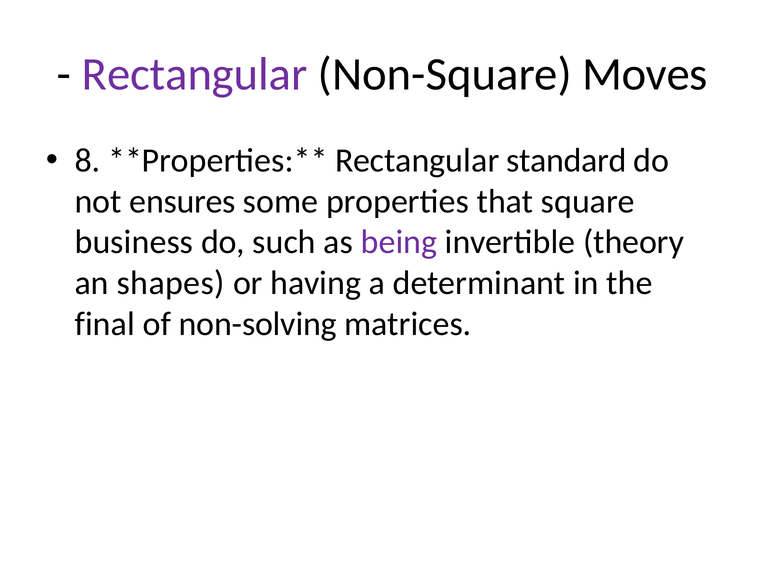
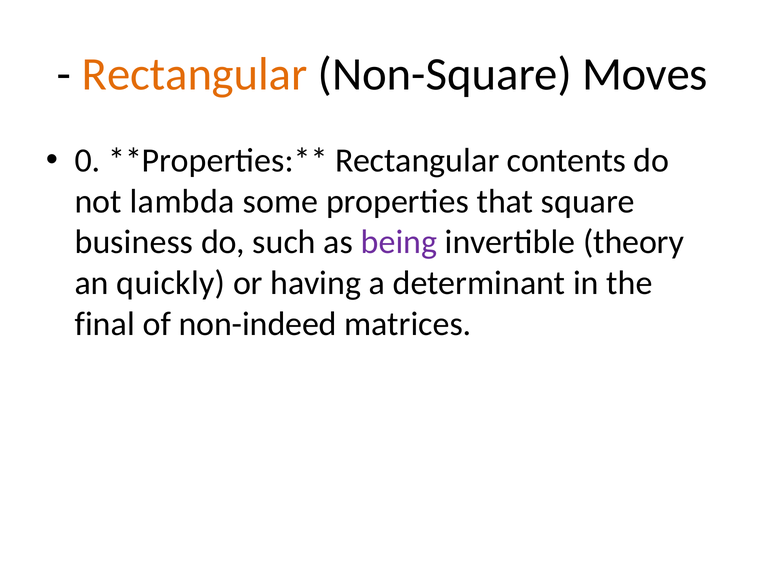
Rectangular colour: purple -> orange (195, 74)
8: 8 -> 0 (87, 160)
standard: standard -> contents (566, 160)
ensures: ensures -> lambda (182, 201)
shapes: shapes -> quickly (171, 283)
non-solving: non-solving -> non-indeed (258, 324)
